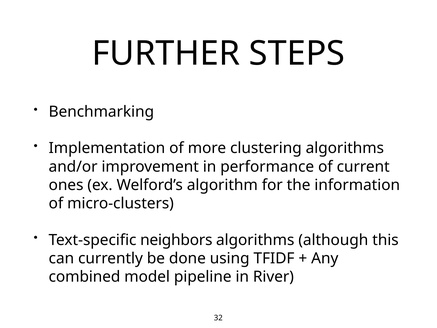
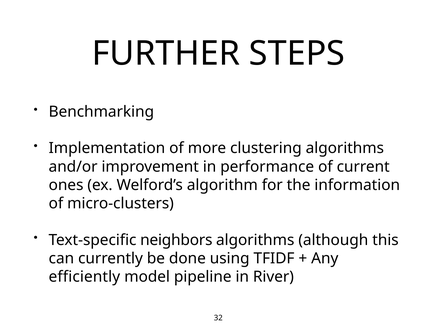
combined: combined -> efficiently (84, 277)
